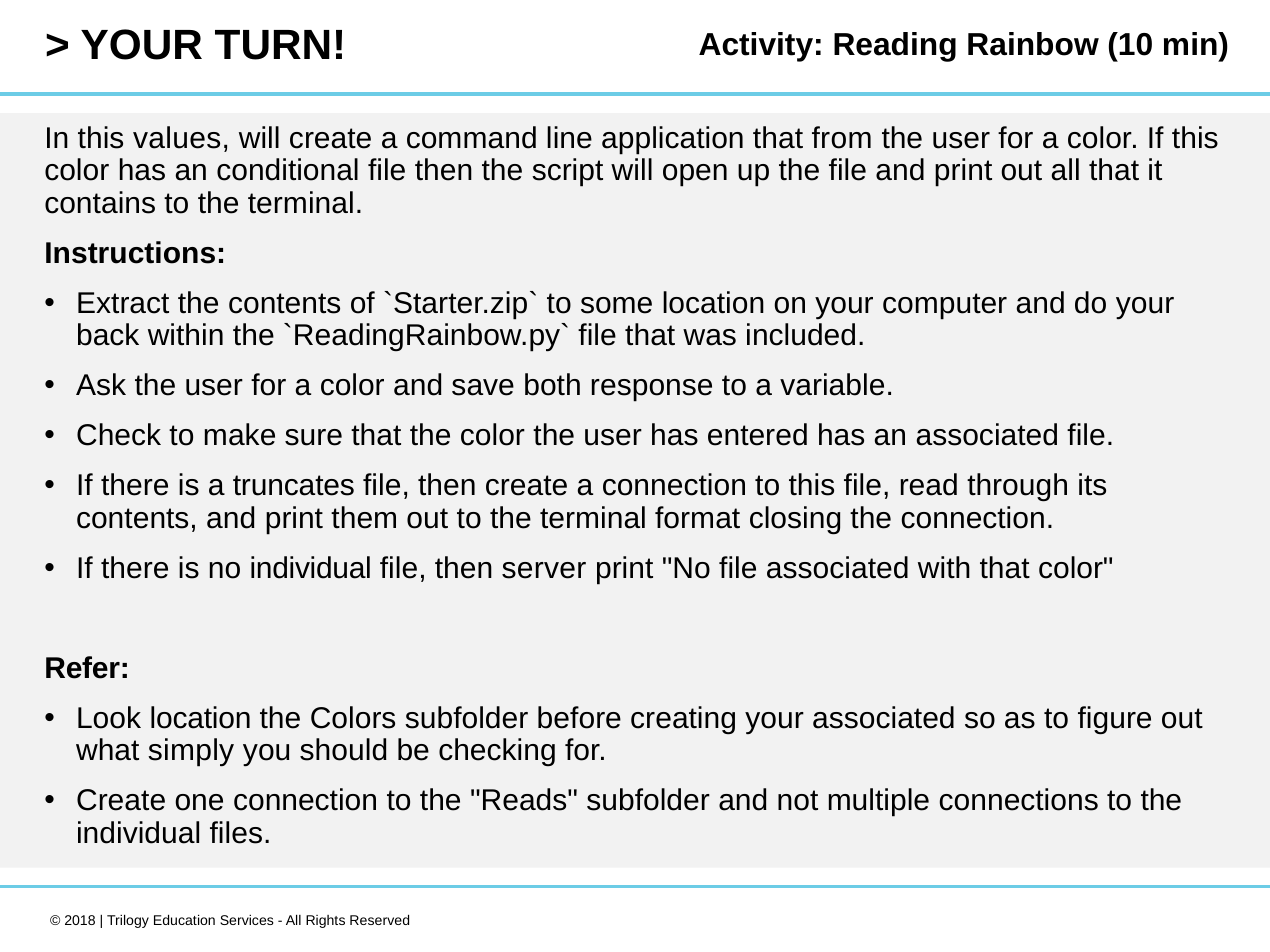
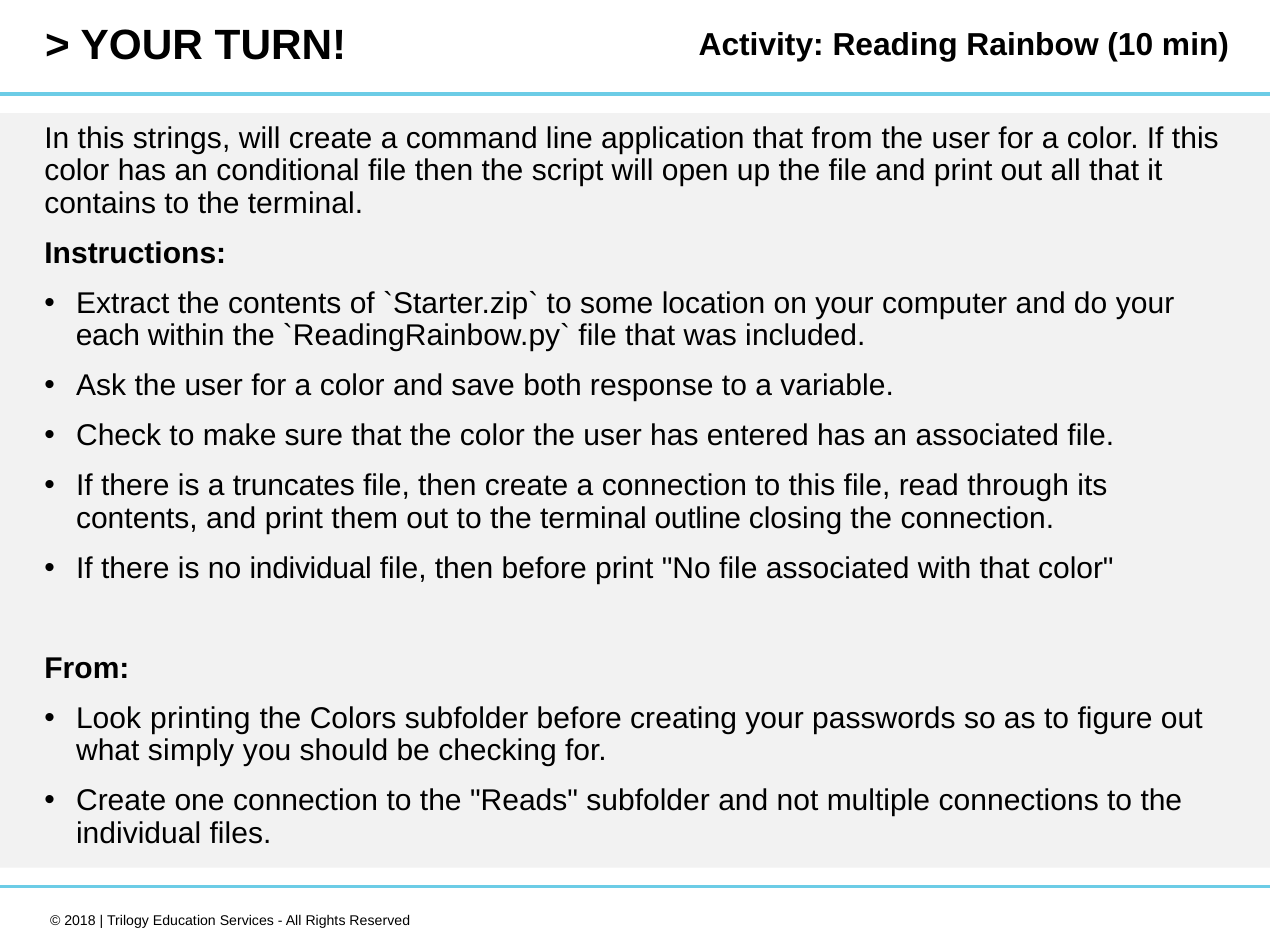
values: values -> strings (182, 139)
back: back -> each (108, 336)
format: format -> outline (698, 519)
then server: server -> before (544, 569)
Refer: Refer -> From (87, 669)
Look location: location -> printing (200, 719)
your associated: associated -> passwords (884, 719)
